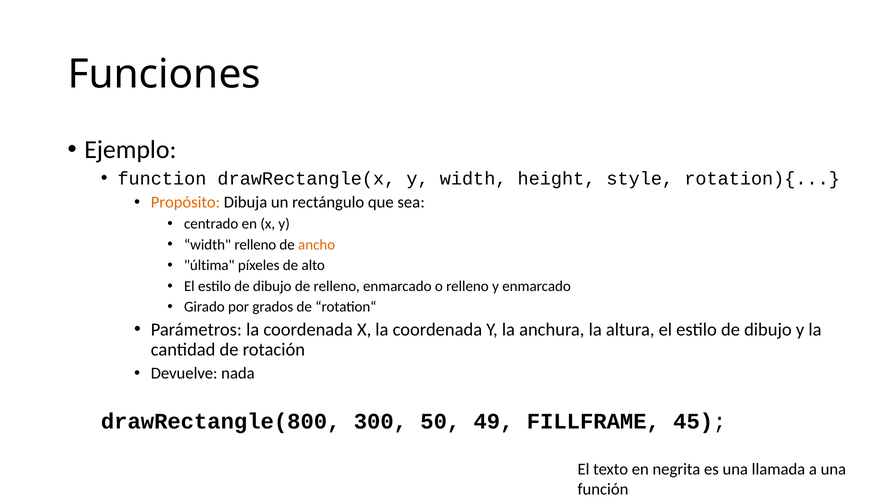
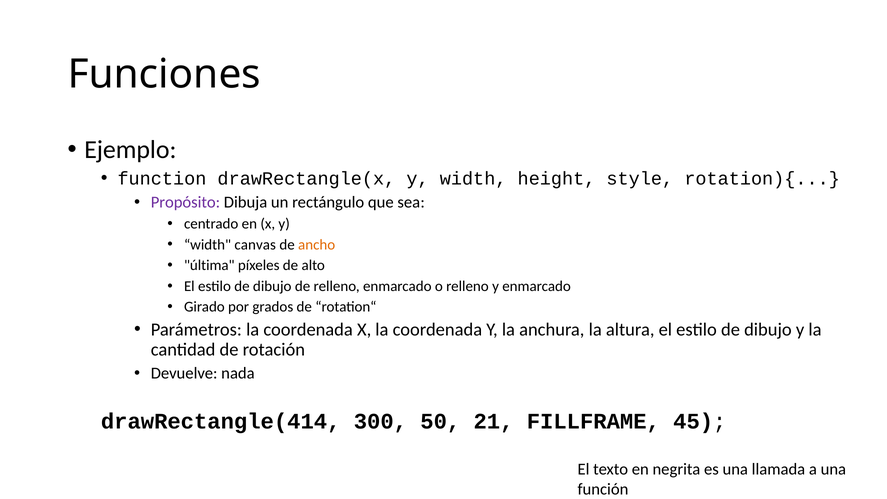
Propósito colour: orange -> purple (185, 202)
width relleno: relleno -> canvas (255, 245)
drawRectangle(800: drawRectangle(800 -> drawRectangle(414 (221, 421)
49: 49 -> 21 (494, 421)
